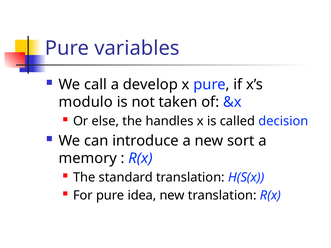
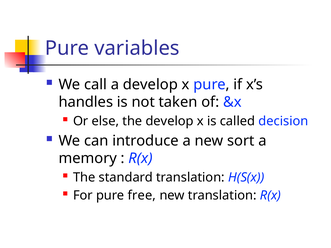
modulo: modulo -> handles (86, 102)
the handles: handles -> develop (170, 121)
idea: idea -> free (142, 196)
